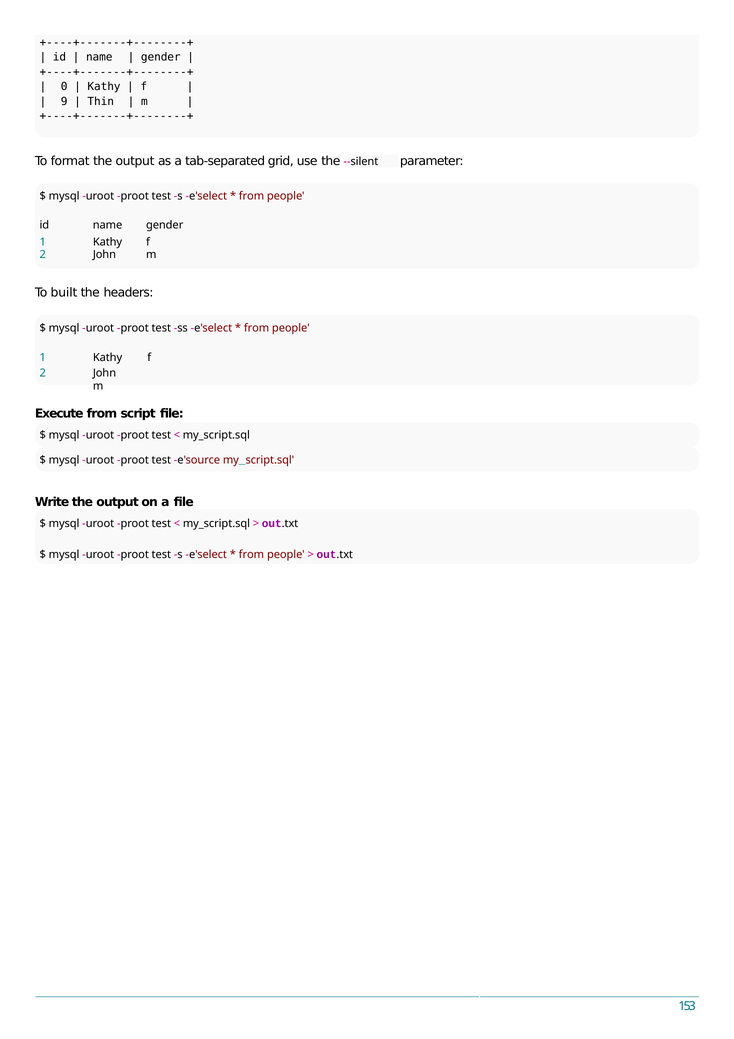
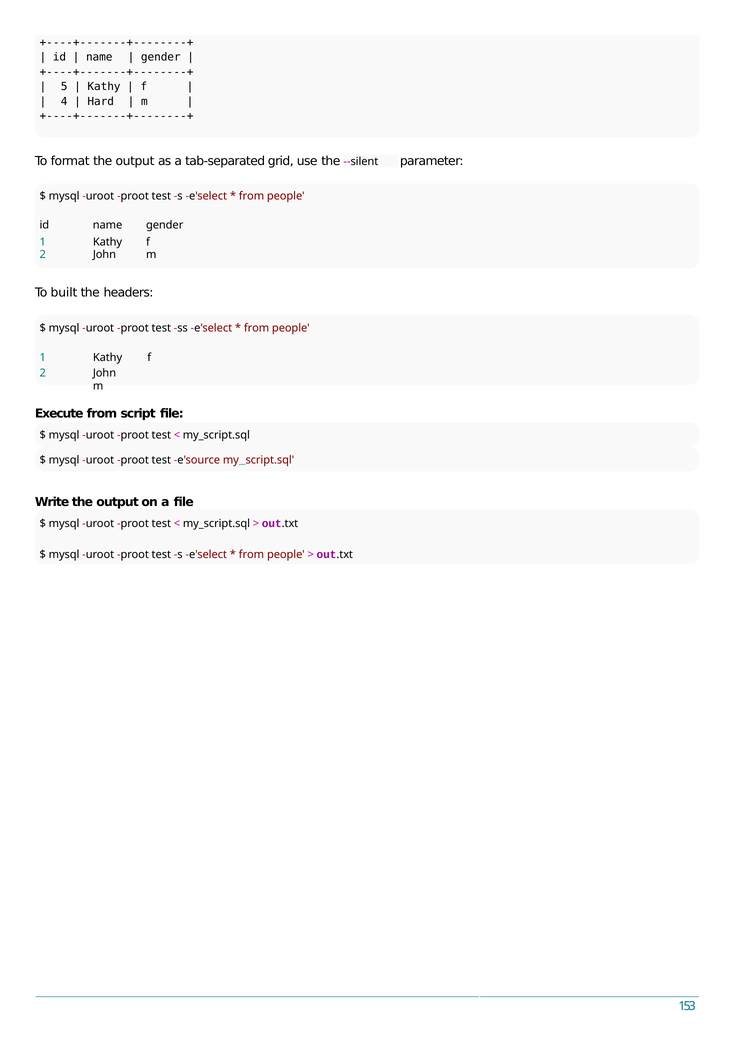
0: 0 -> 5 (64, 87)
9: 9 -> 4 (64, 101)
Thin: Thin -> Hard (101, 101)
